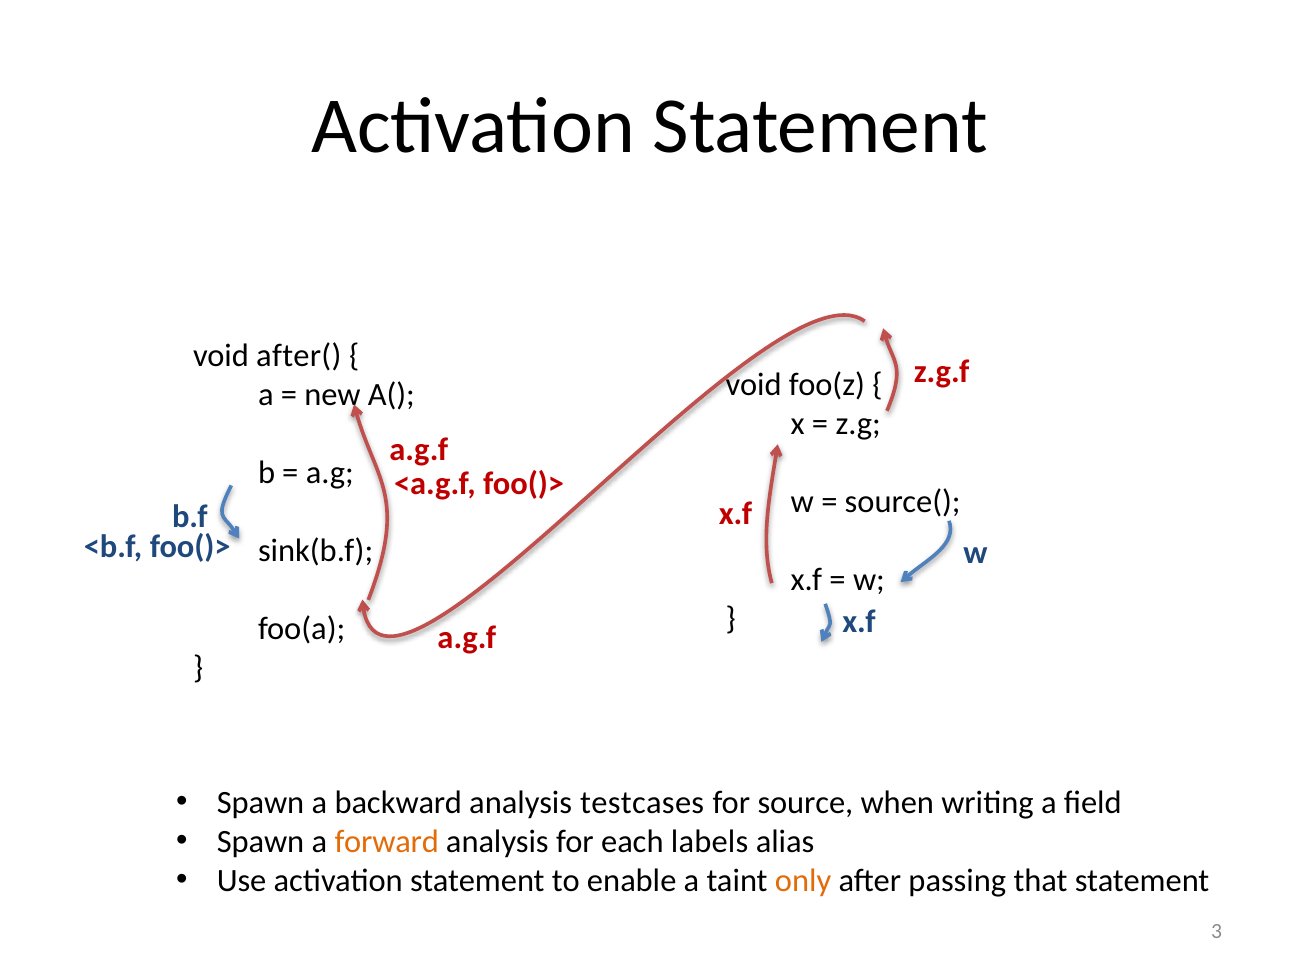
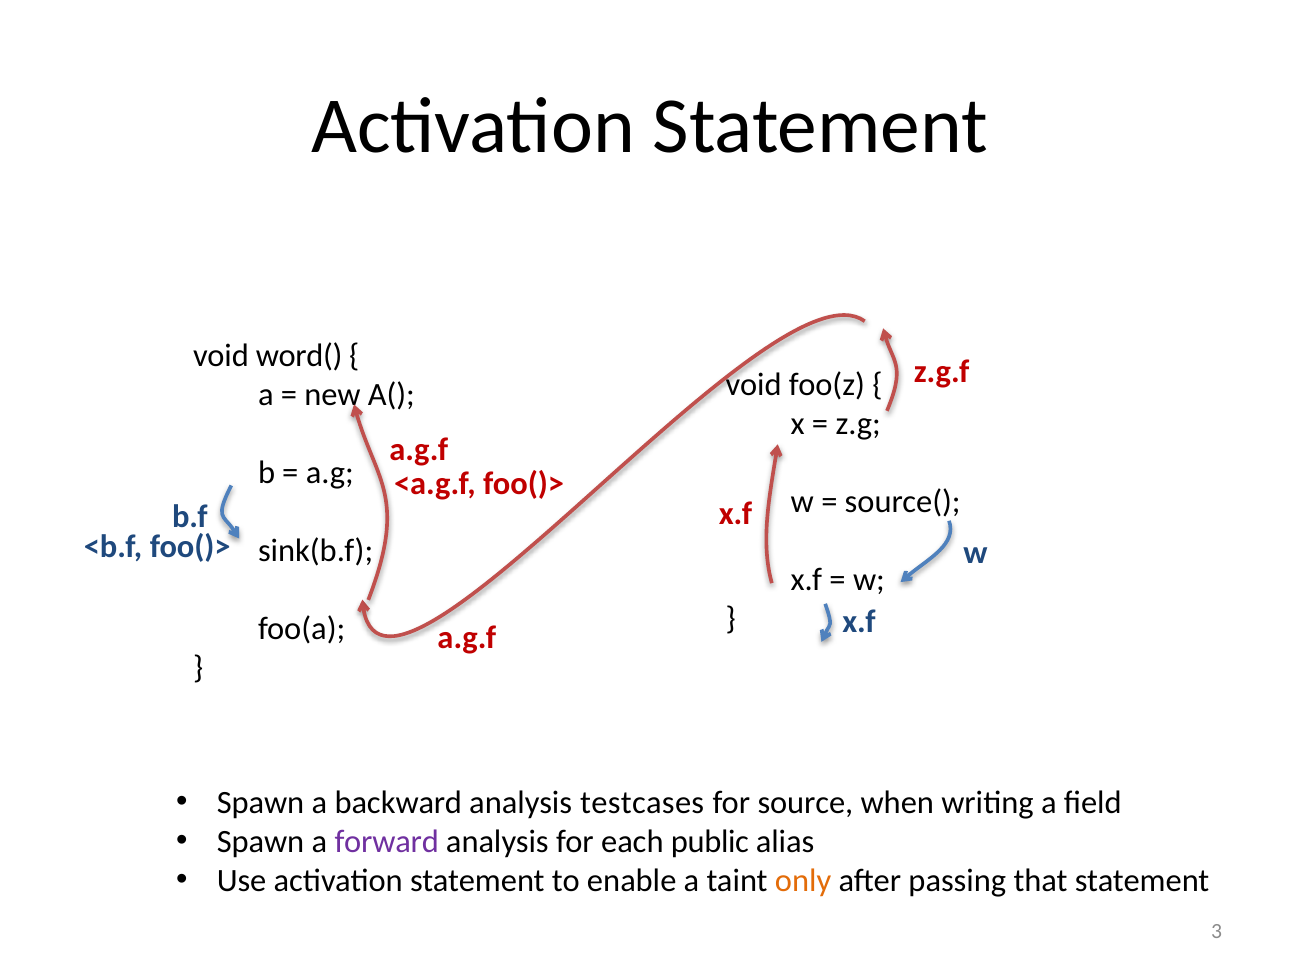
after(: after( -> word( (299, 356)
forward colour: orange -> purple (387, 841)
labels: labels -> public (710, 841)
